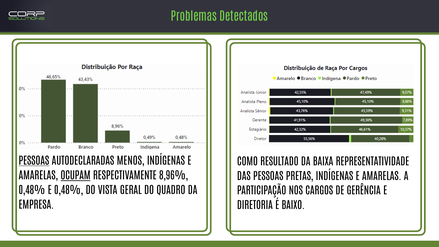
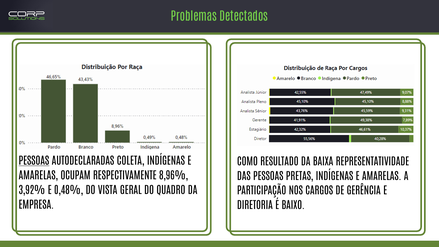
MENOS: MENOS -> COLETA (131, 161)
OCUPAM underline: present -> none (76, 176)
0,48%: 0,48% -> 3,92% (32, 191)
